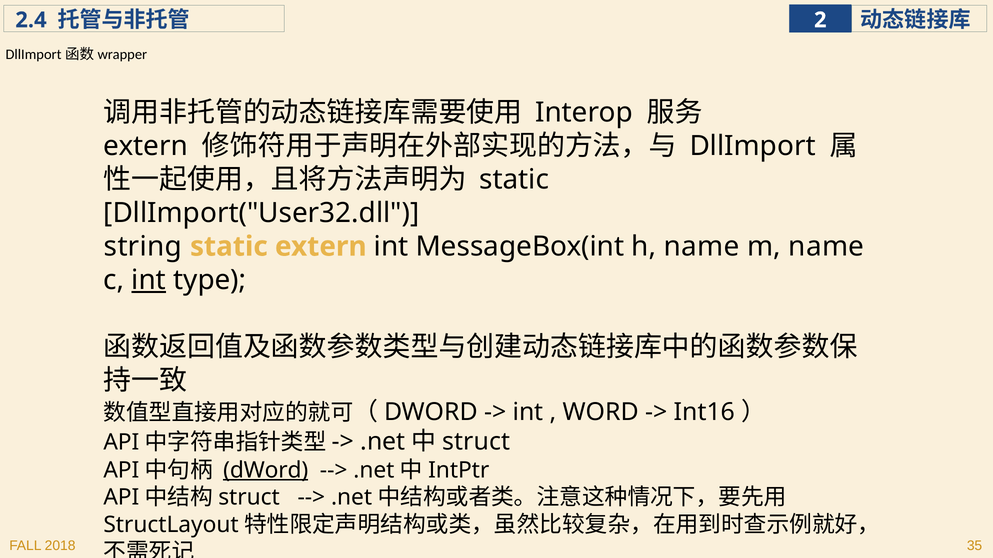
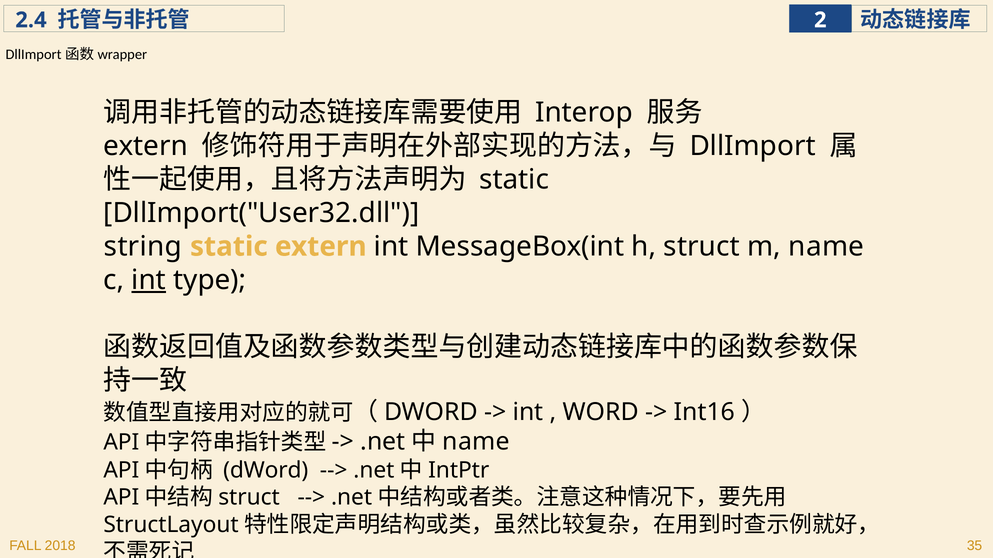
h name: name -> struct (702, 247)
struct: struct -> name (476, 442)
dWord underline: present -> none (266, 471)
